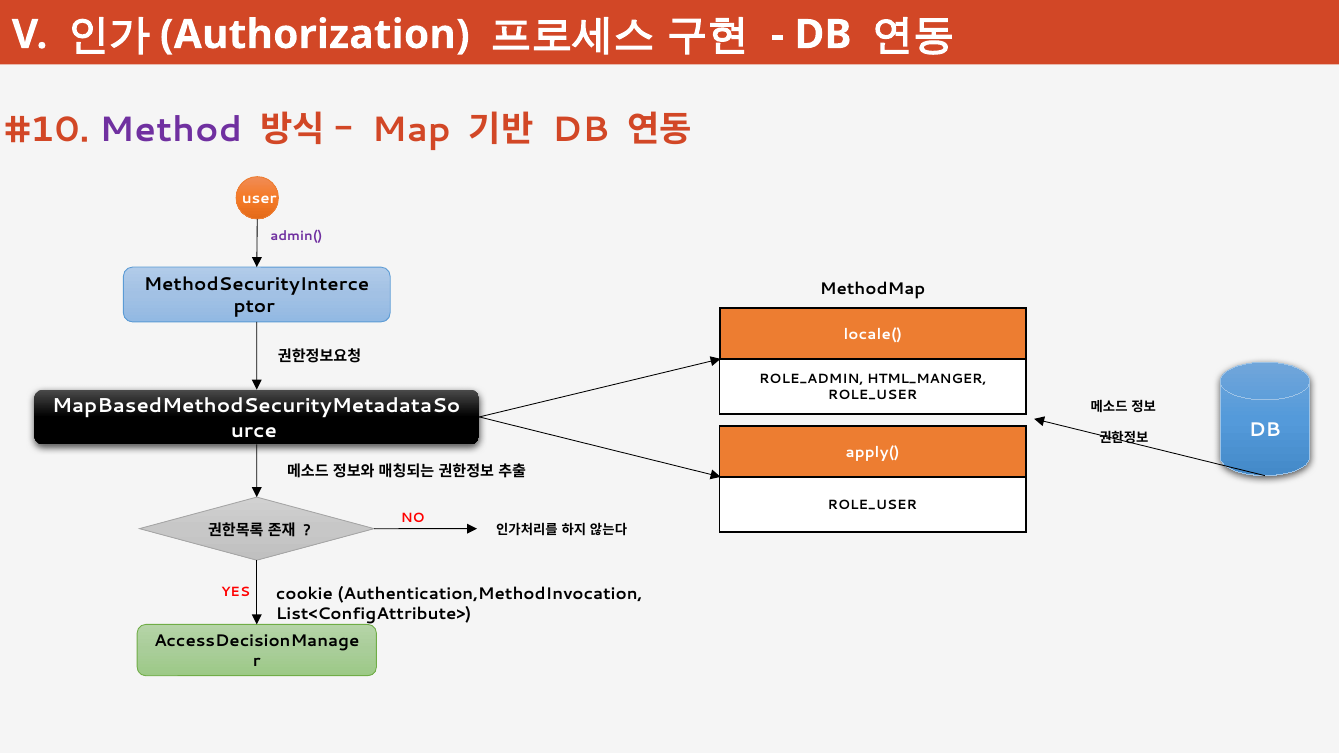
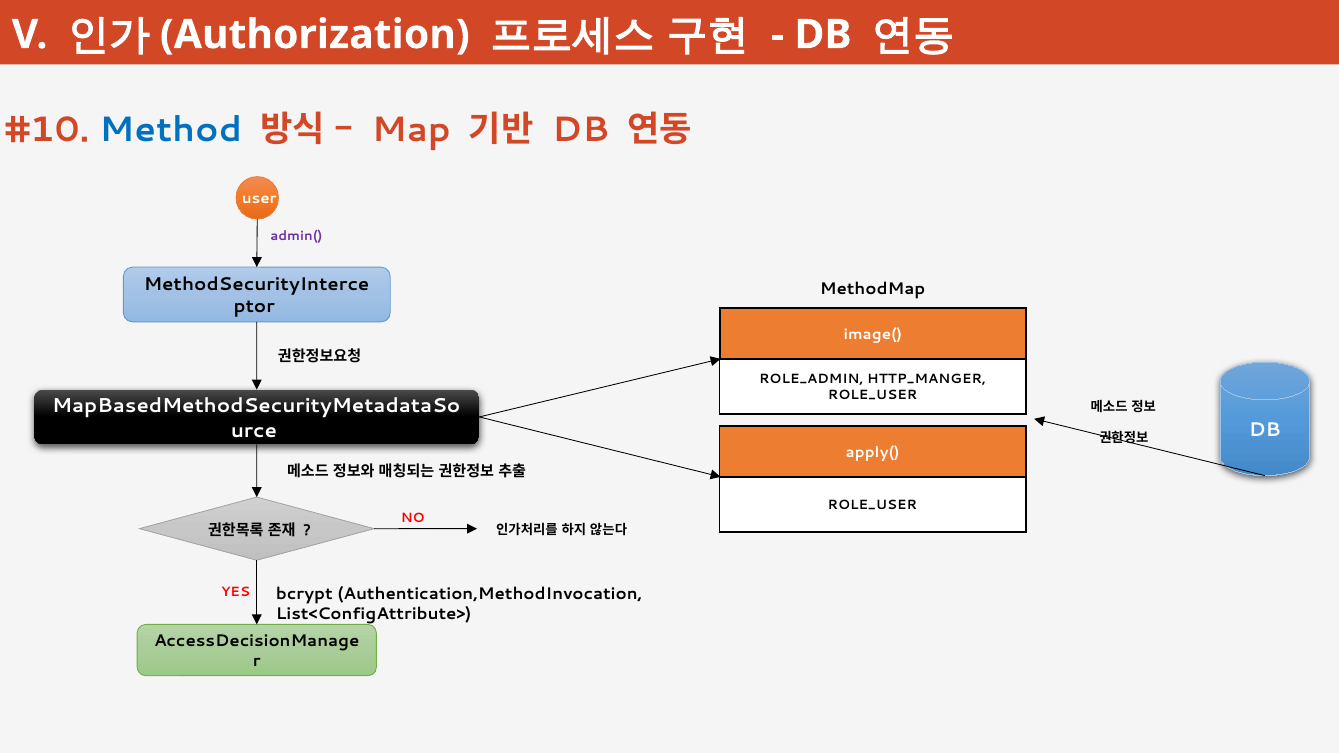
Method colour: purple -> blue (171, 130)
locale(: locale( -> image( (873, 335)
HTML_MANGER: HTML_MANGER -> HTTP_MANGER (927, 379)
cookie: cookie -> bcrypt (304, 594)
